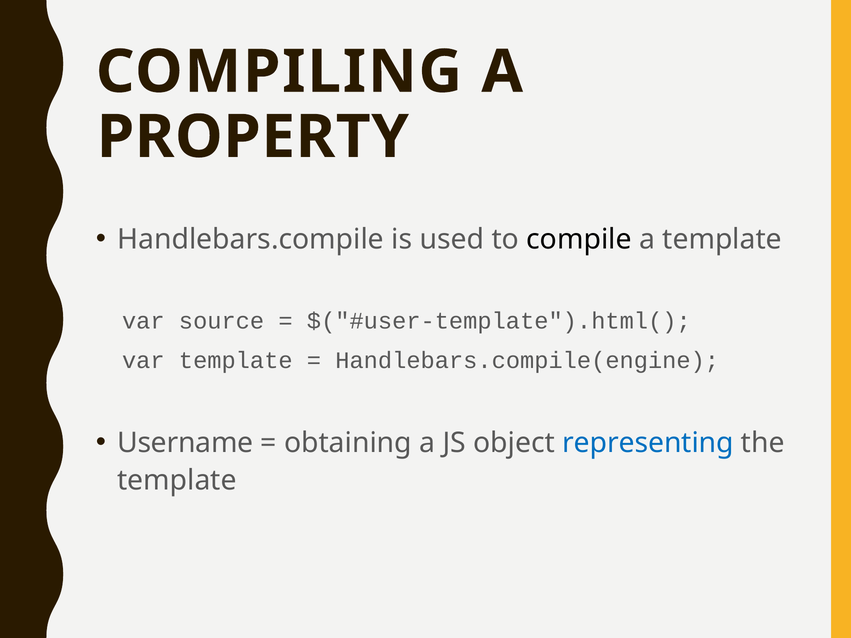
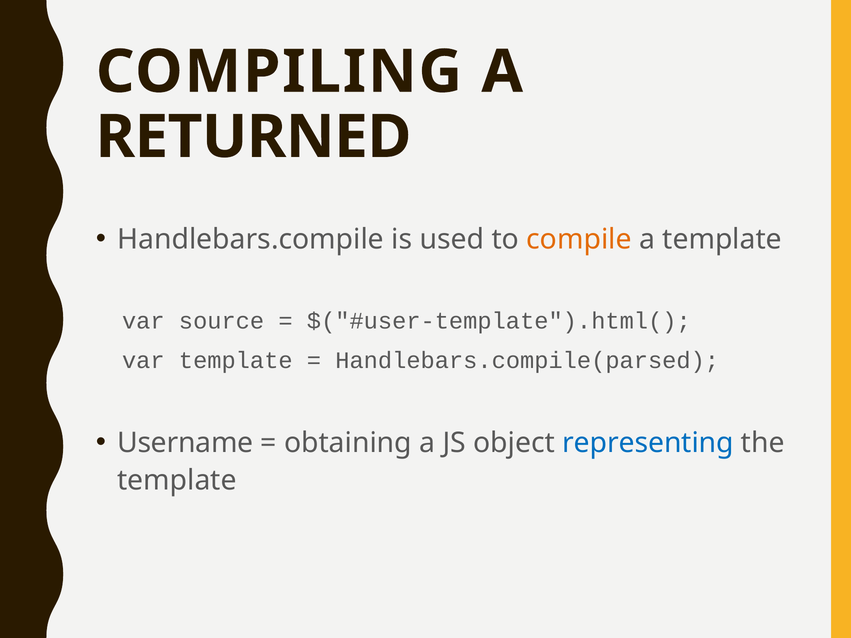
PROPERTY: PROPERTY -> RETURNED (254, 137)
compile colour: black -> orange (579, 239)
Handlebars.compile(engine: Handlebars.compile(engine -> Handlebars.compile(parsed (527, 360)
